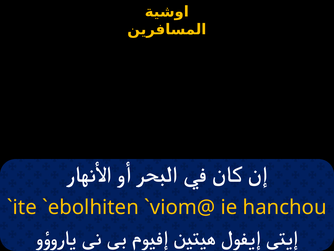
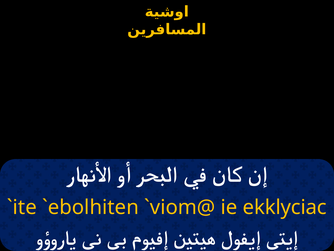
hanchou: hanchou -> ekklyciac (285, 207)
